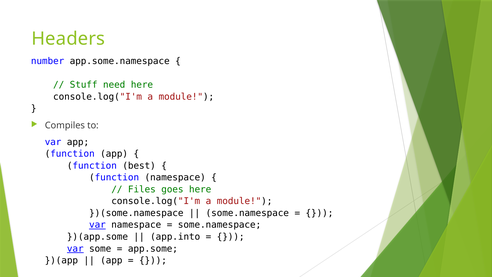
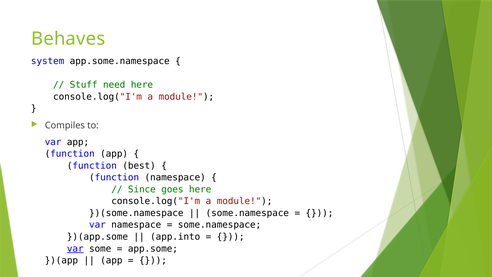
Headers: Headers -> Behaves (68, 39)
number: number -> system (48, 61)
Files: Files -> Since (142, 189)
var underline: present -> none (97, 225)
